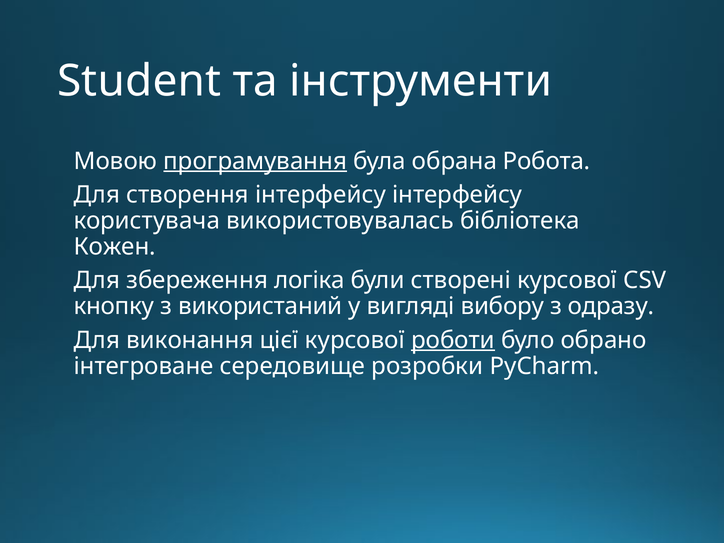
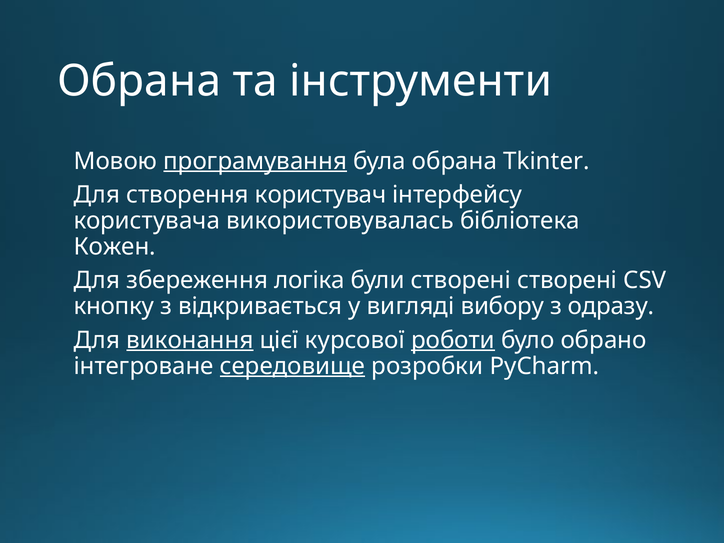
Student: Student -> Обрана (139, 81)
Робота: Робота -> Tkinter (547, 161)
створення інтерфейсу: інтерфейсу -> користувач (321, 195)
створені курсової: курсової -> створені (567, 280)
використаний: використаний -> відкривається (260, 306)
виконання underline: none -> present (190, 340)
середовище underline: none -> present (293, 366)
